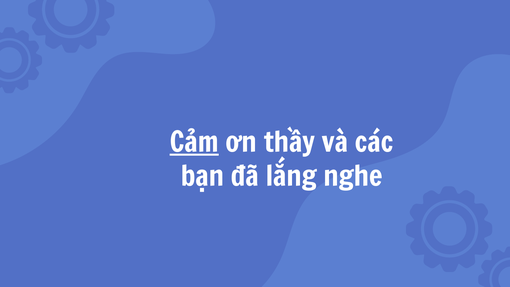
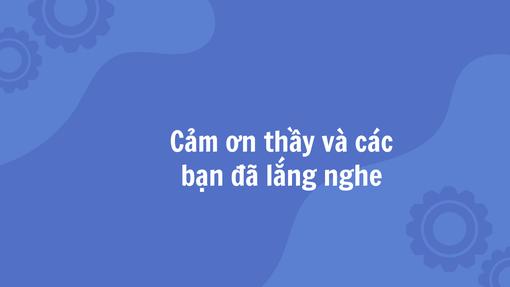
Cảm underline: present -> none (194, 142)
